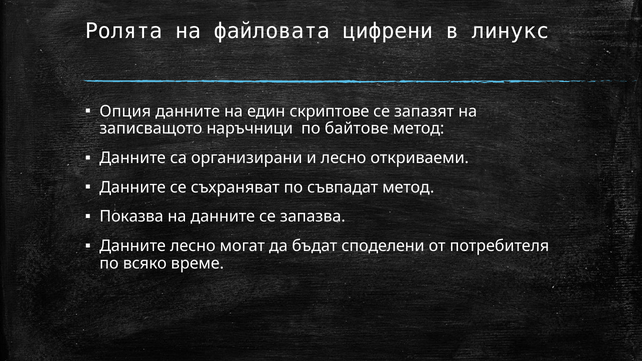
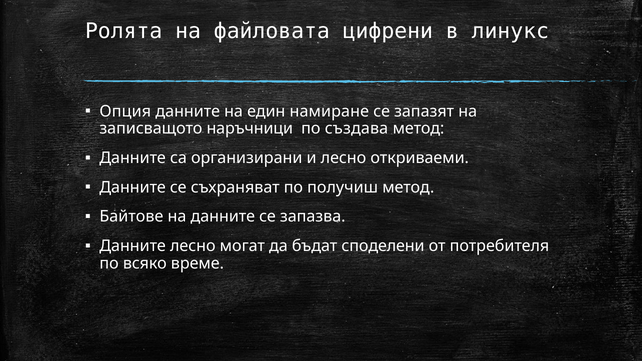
скриптове: скриптове -> намиране (329, 111)
байтове: байтове -> създава (356, 129)
съвпадат: съвпадат -> получиш (343, 187)
Показва: Показва -> Байтове (131, 217)
